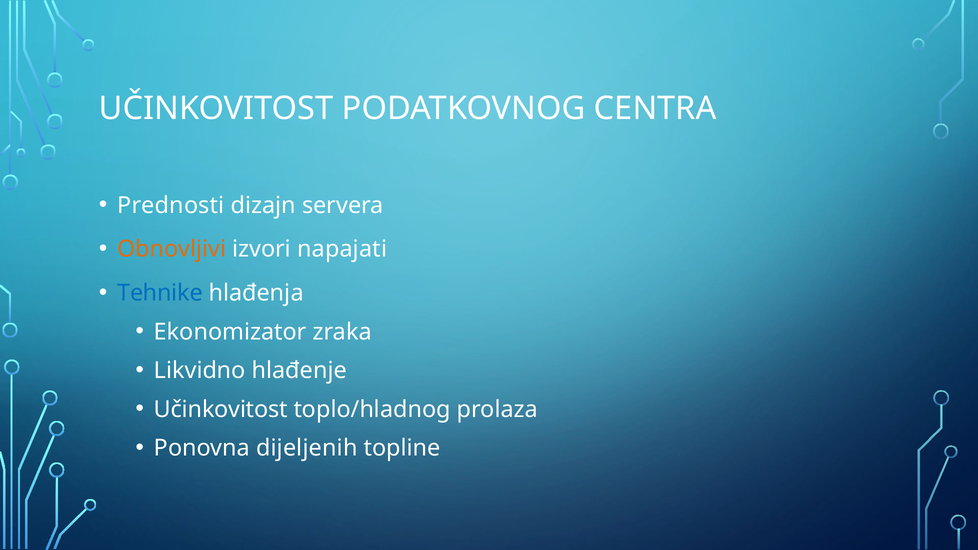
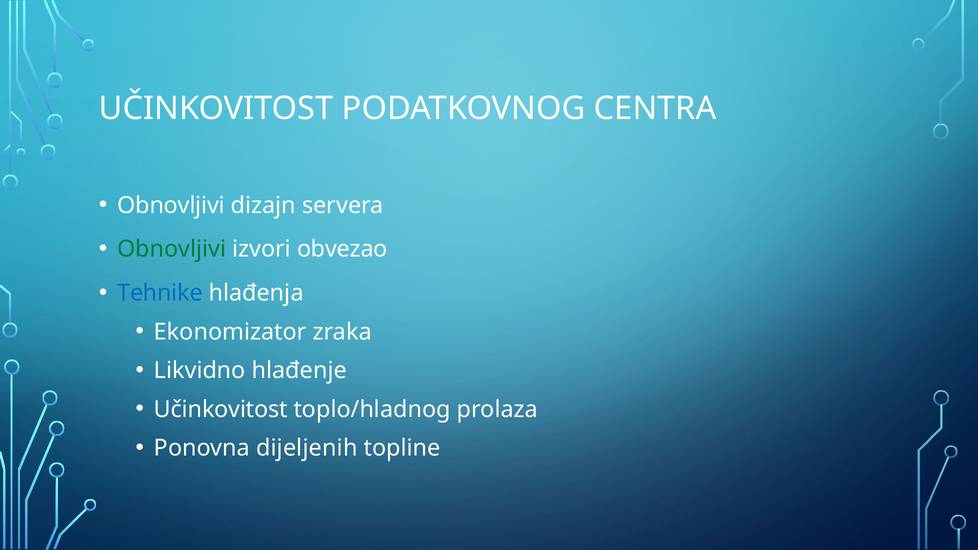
Prednosti: Prednosti -> Obnovljivi (171, 205)
Obnovljivi colour: orange -> green (172, 249)
napajati: napajati -> obvezao (342, 249)
